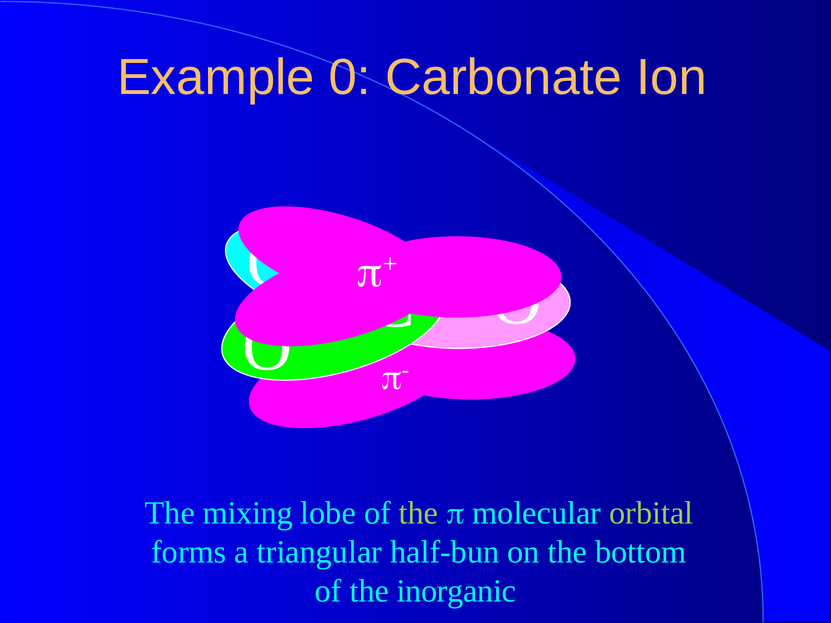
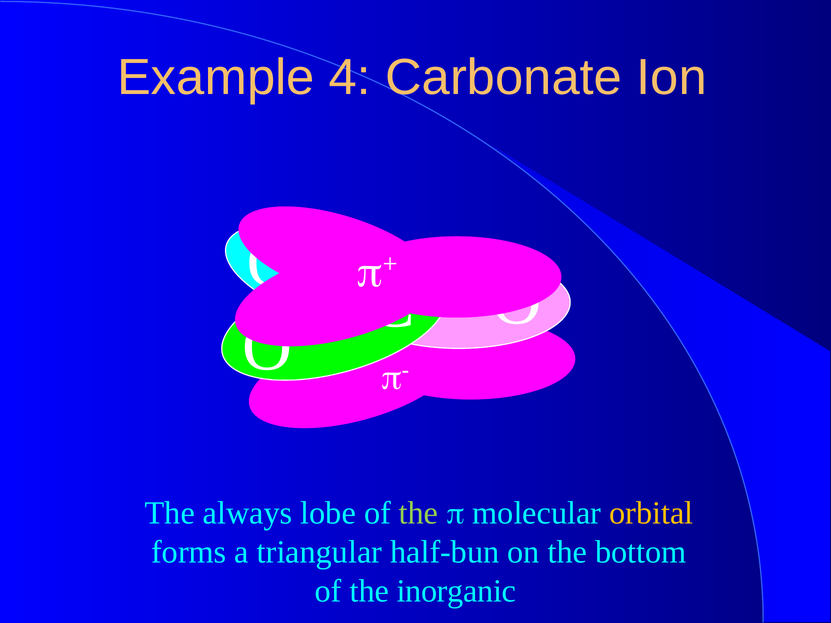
0: 0 -> 4 (350, 77)
mixing: mixing -> always (248, 513)
orbital colour: light green -> yellow (651, 513)
